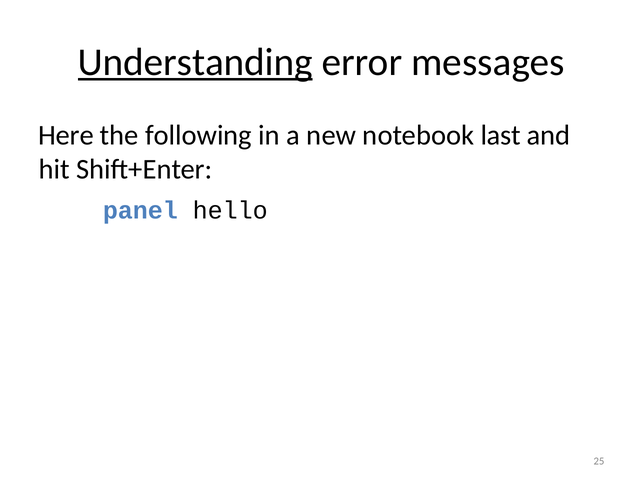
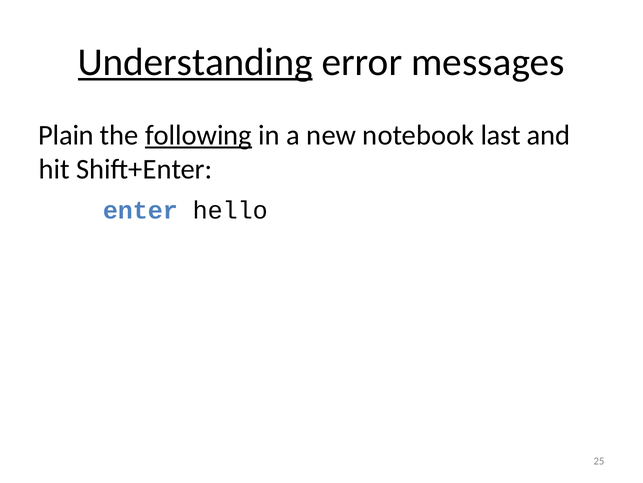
Here: Here -> Plain (66, 135)
following underline: none -> present (198, 135)
panel: panel -> enter (140, 210)
